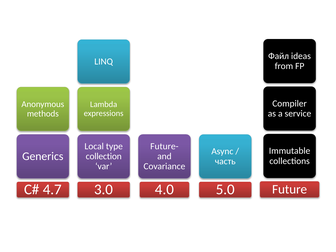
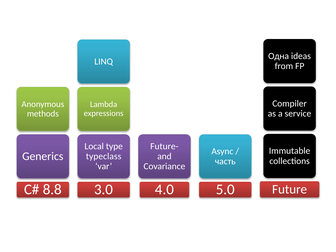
Файл: Файл -> Одна (279, 56)
collection: collection -> typeclass (104, 156)
4.7: 4.7 -> 8.8 (52, 190)
